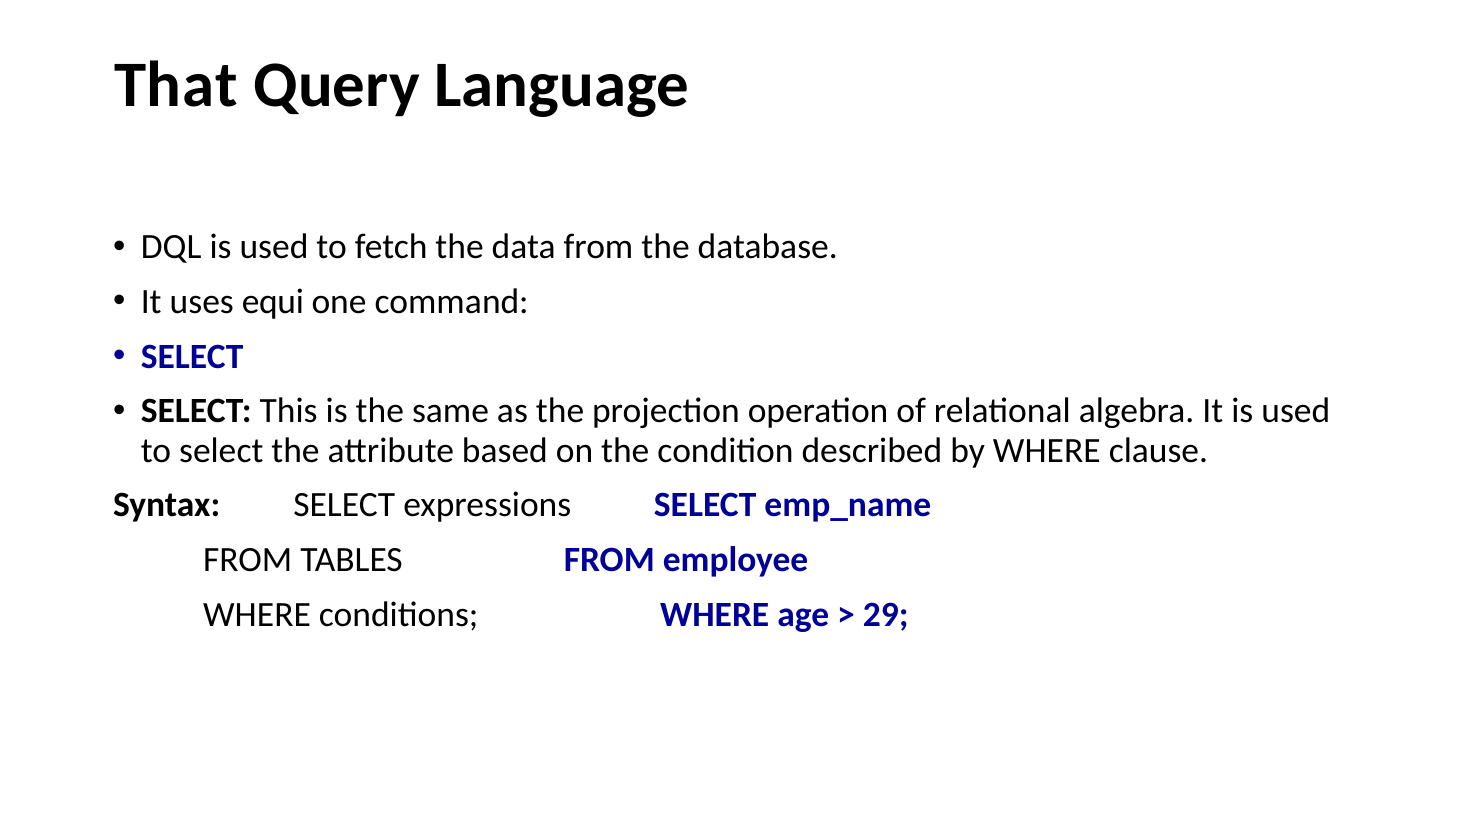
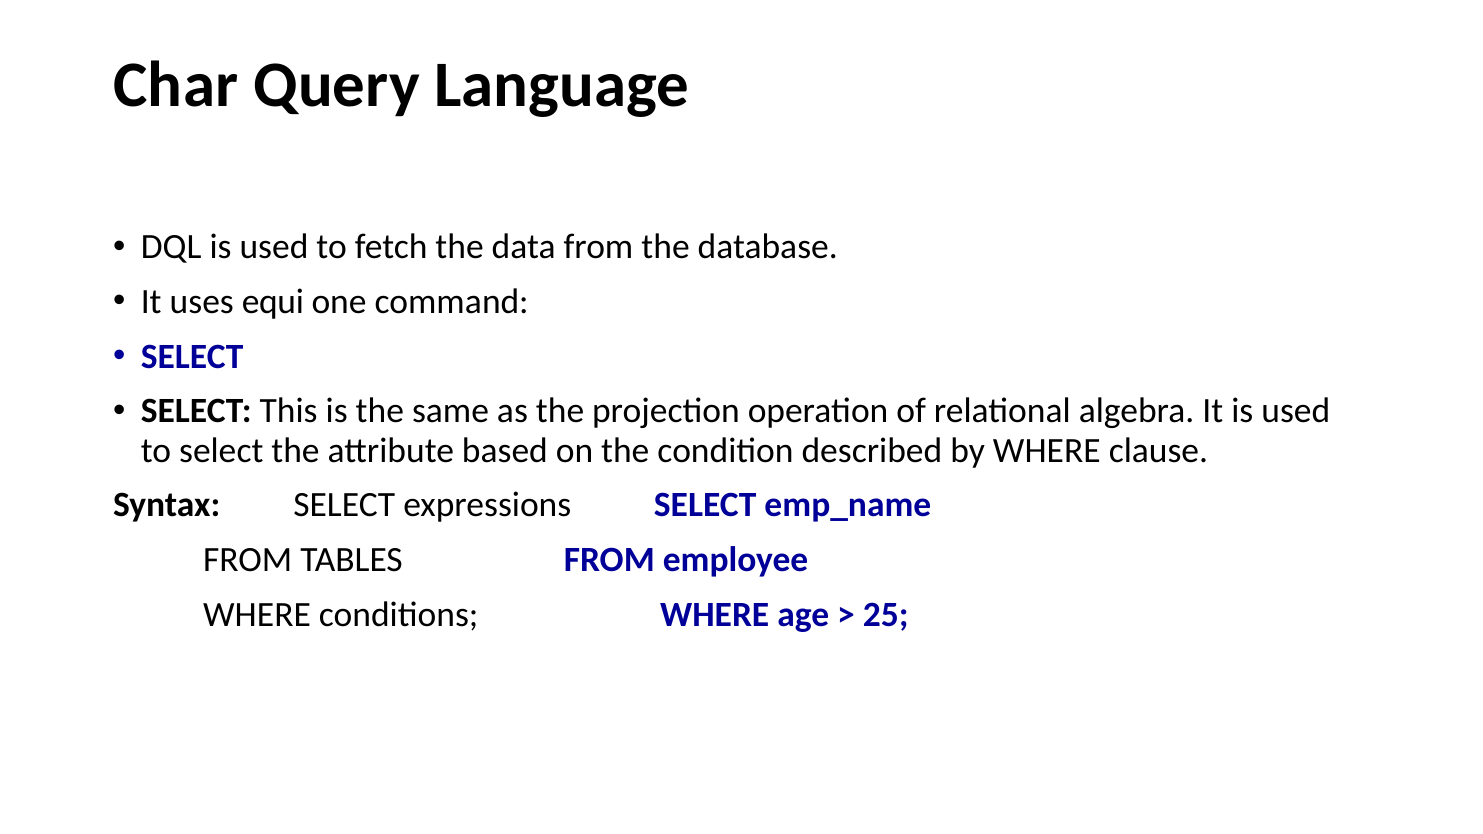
That: That -> Char (176, 86)
29: 29 -> 25 (886, 615)
